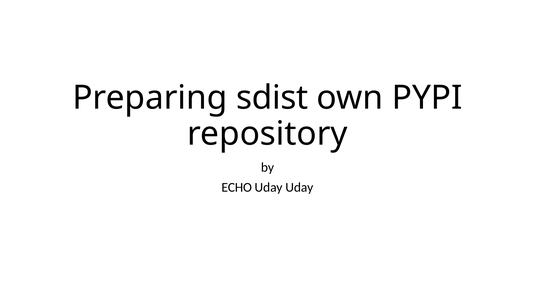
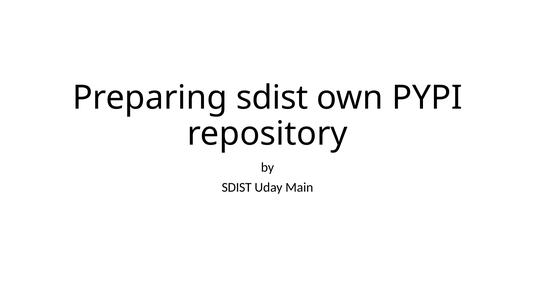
ECHO: ECHO -> SDIST (237, 187)
Uday Uday: Uday -> Main (299, 187)
